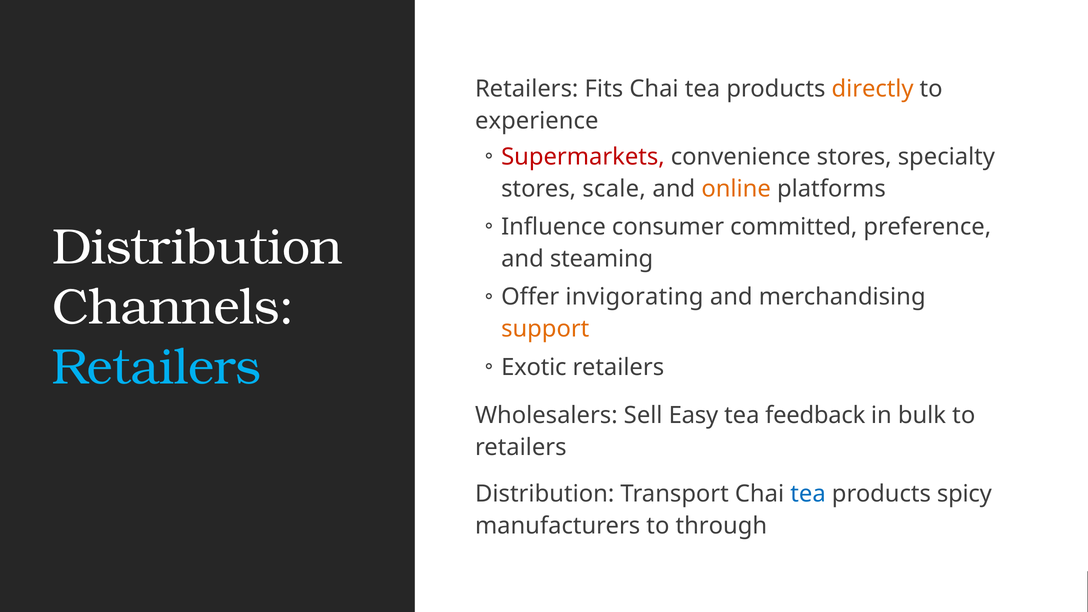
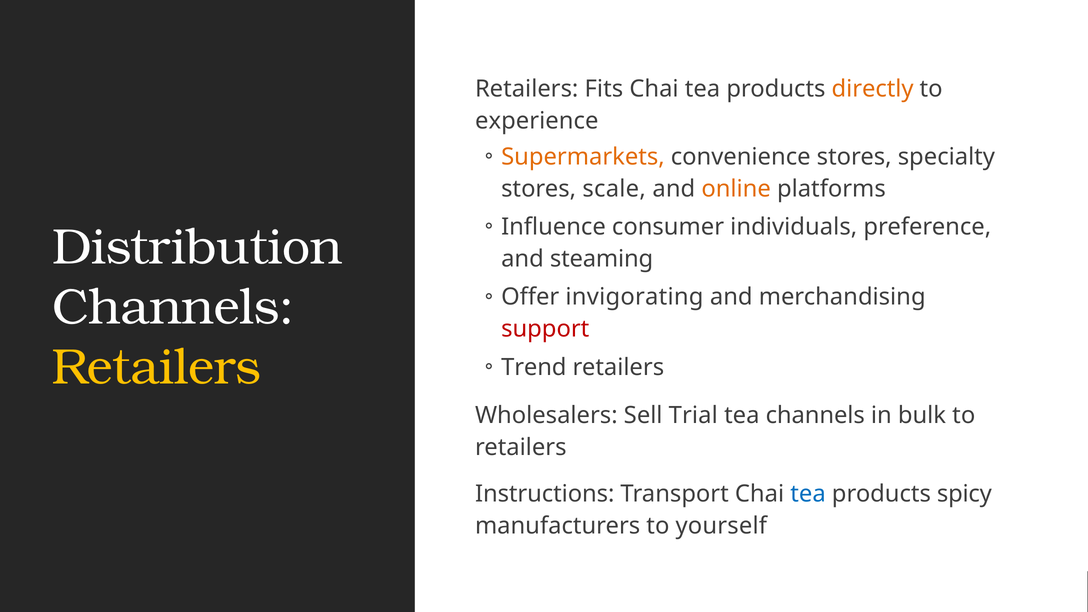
Supermarkets colour: red -> orange (583, 157)
committed: committed -> individuals (794, 227)
support colour: orange -> red (545, 329)
Retailers colour: light blue -> yellow (156, 367)
Exotic: Exotic -> Trend (534, 367)
Easy: Easy -> Trial (693, 415)
tea feedback: feedback -> channels (815, 415)
Distribution: Distribution -> Instructions (545, 494)
through: through -> yourself (721, 526)
